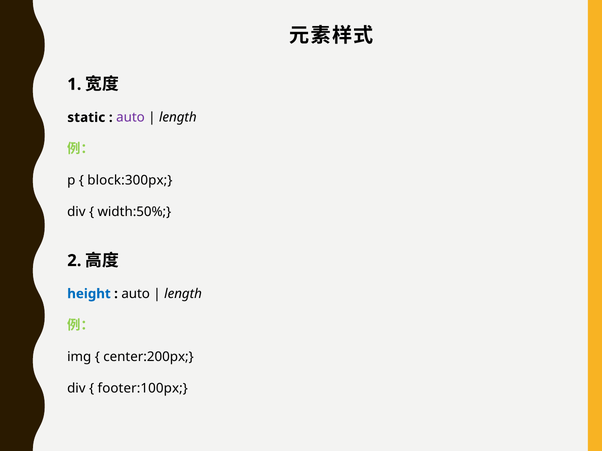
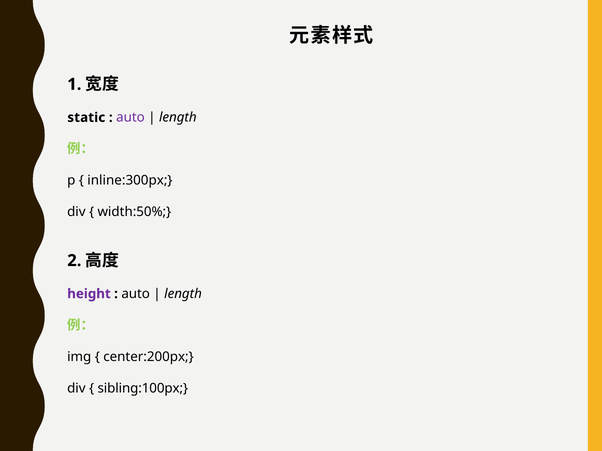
block:300px: block:300px -> inline:300px (130, 181)
height colour: blue -> purple (89, 294)
footer:100px: footer:100px -> sibling:100px (143, 389)
